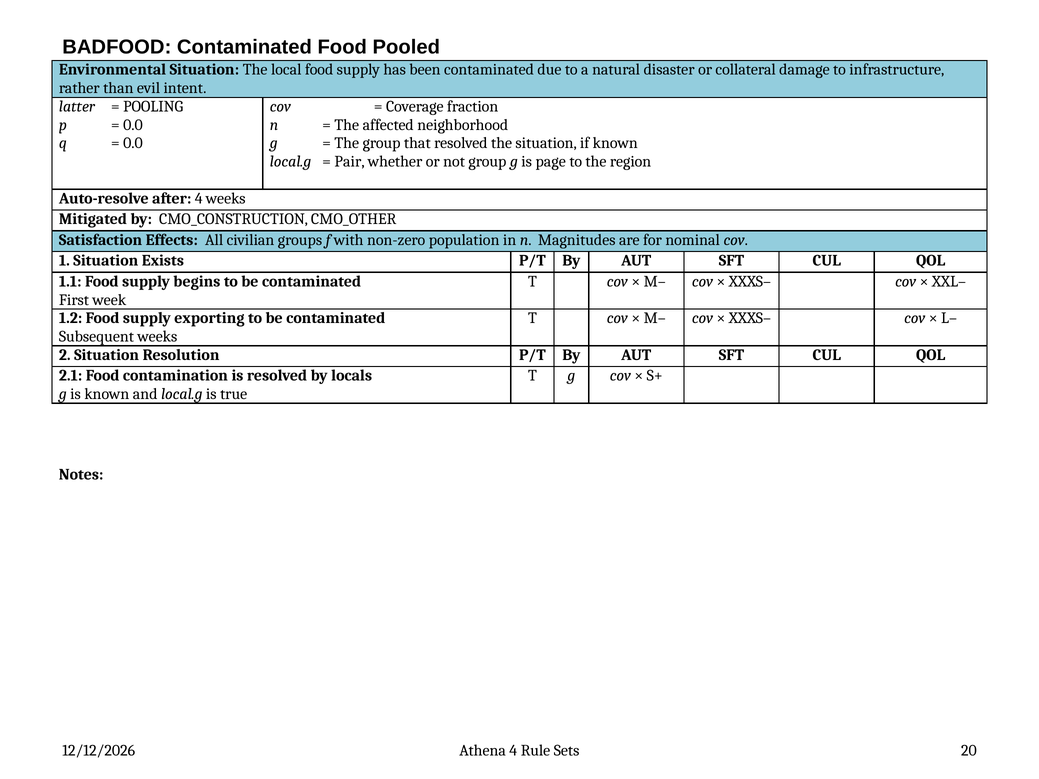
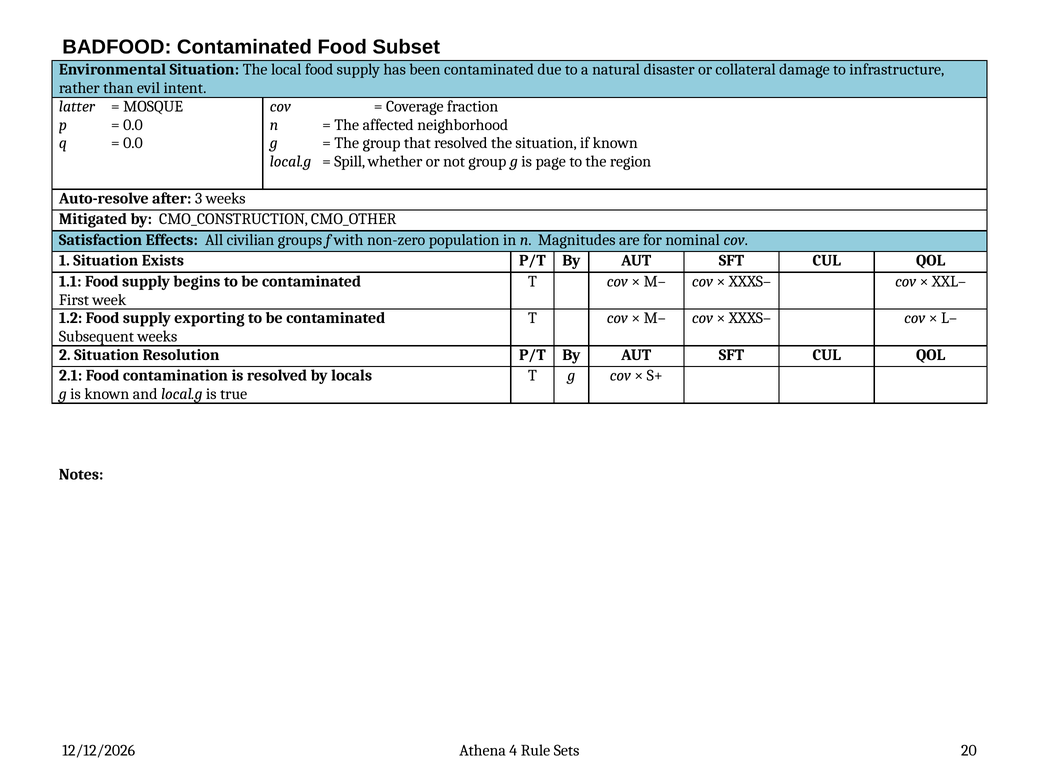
Pooled: Pooled -> Subset (406, 47)
POOLING: POOLING -> MOSQUE (153, 107)
Pair: Pair -> Spill (350, 162)
after 4: 4 -> 3 (199, 198)
